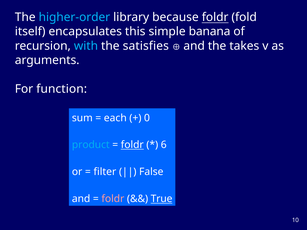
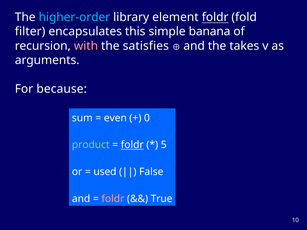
because: because -> element (175, 17)
itself: itself -> filter (30, 32)
with colour: light blue -> pink (86, 46)
function: function -> because (62, 89)
each: each -> even (115, 118)
product colour: light blue -> light green (91, 145)
6: 6 -> 5 (164, 145)
filter: filter -> used (105, 172)
True underline: present -> none (162, 199)
